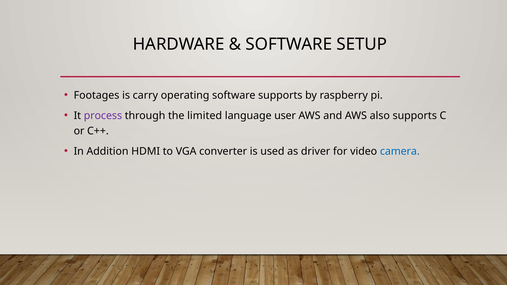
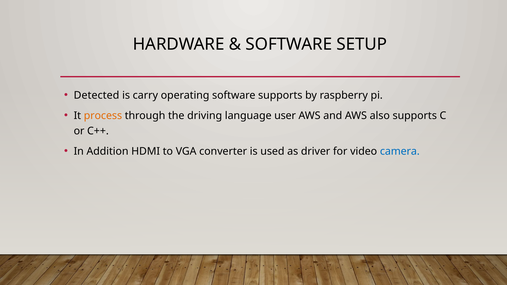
Footages: Footages -> Detected (96, 95)
process colour: purple -> orange (103, 116)
limited: limited -> driving (205, 116)
